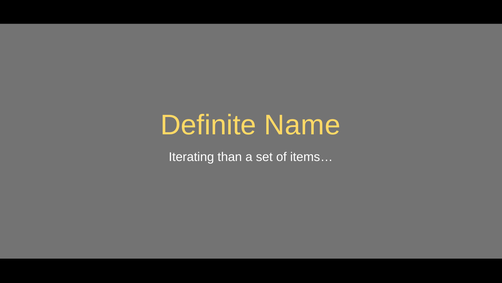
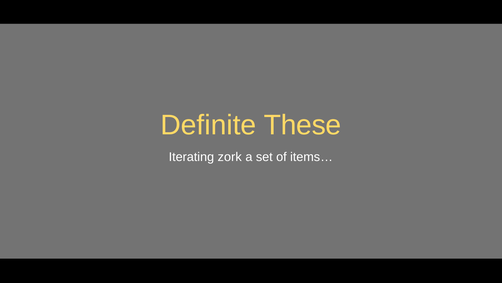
Name: Name -> These (303, 125)
than: than -> zork (230, 157)
